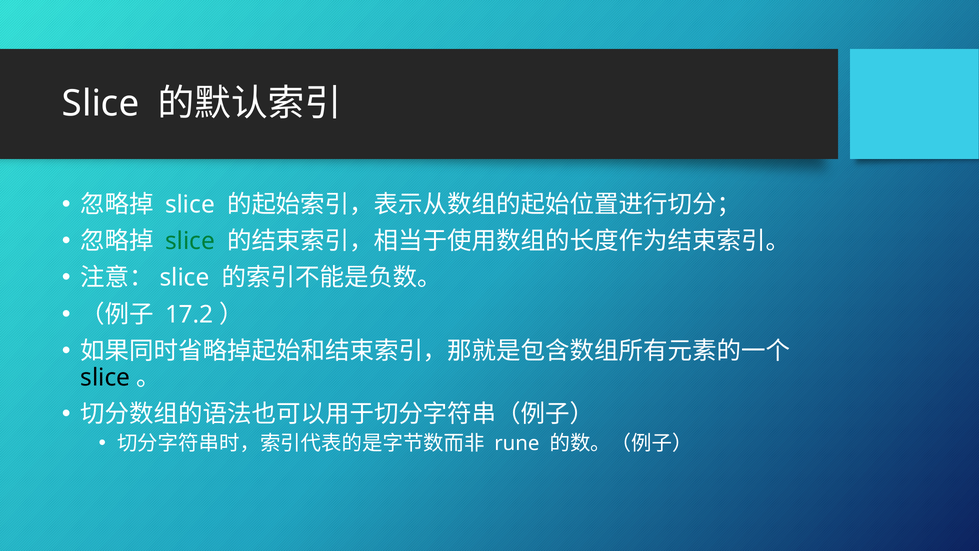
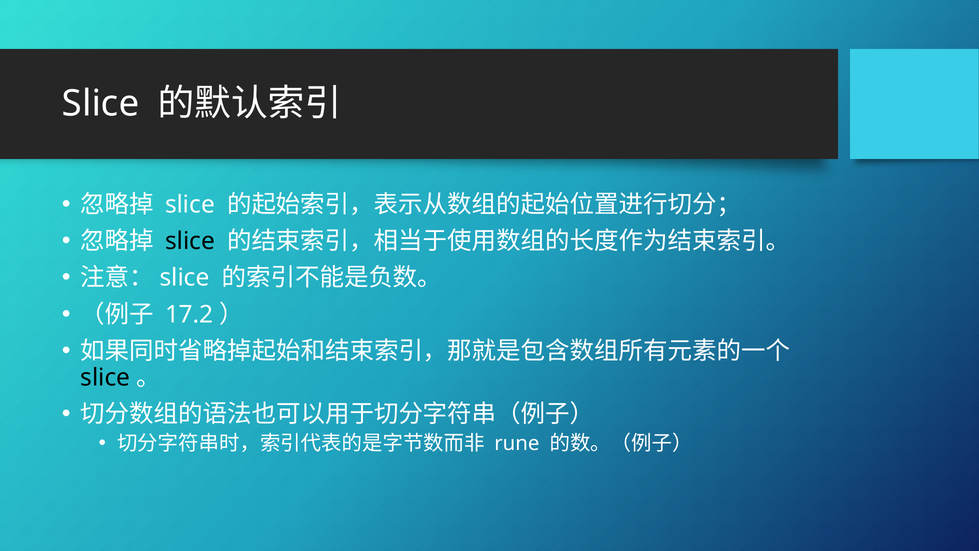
slice colour: green -> black (190, 241)
